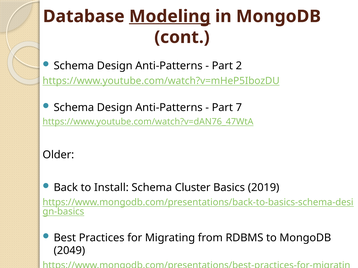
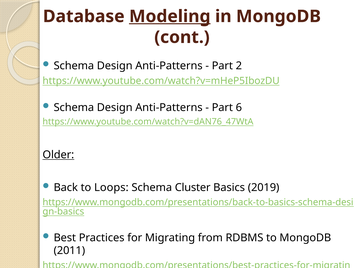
7: 7 -> 6 (239, 108)
Older underline: none -> present (58, 155)
Install: Install -> Loops (111, 188)
2049: 2049 -> 2011 (69, 251)
